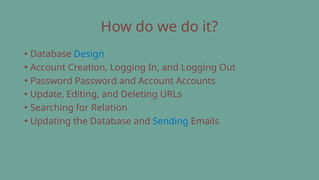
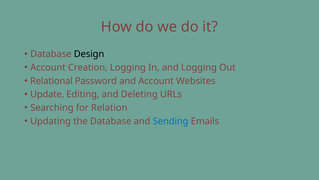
Design colour: blue -> black (89, 54)
Password: Password -> Relational (51, 81)
Accounts: Accounts -> Websites (196, 81)
